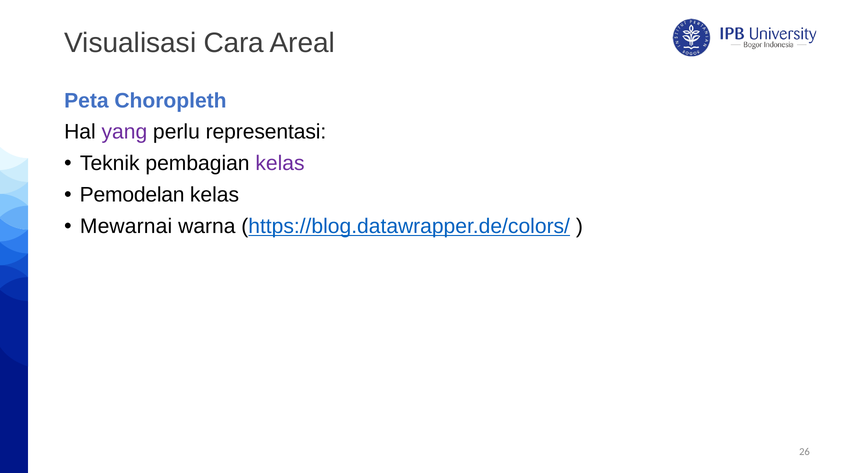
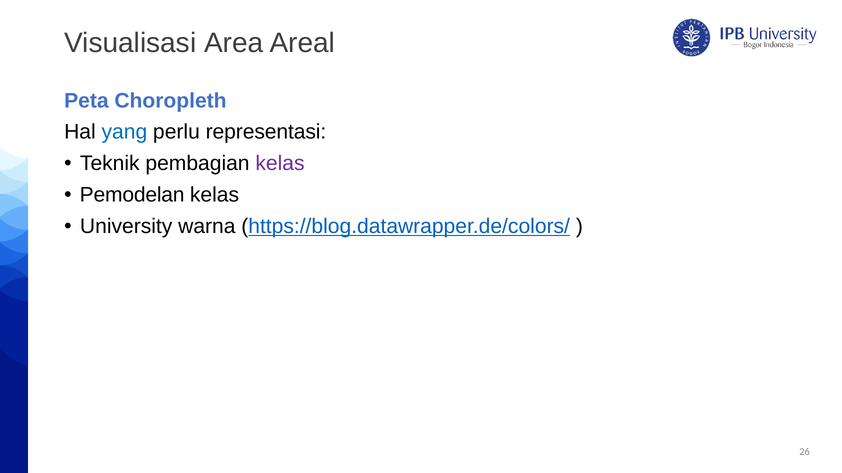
Cara: Cara -> Area (234, 43)
yang colour: purple -> blue (124, 132)
Mewarnai: Mewarnai -> University (126, 227)
